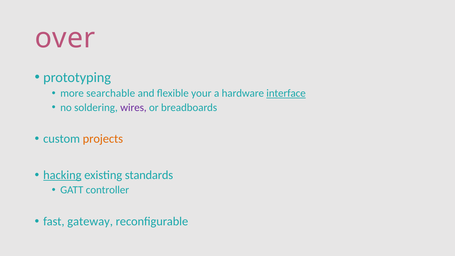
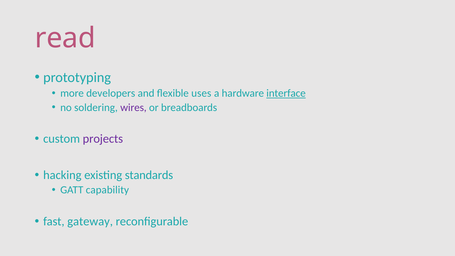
over: over -> read (65, 38)
searchable: searchable -> developers (111, 93)
your: your -> uses (201, 93)
projects colour: orange -> purple (103, 139)
hacking underline: present -> none (62, 175)
controller: controller -> capability (107, 190)
